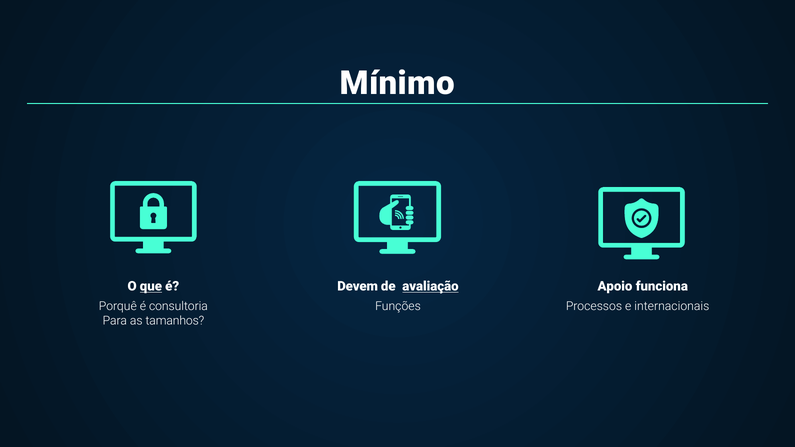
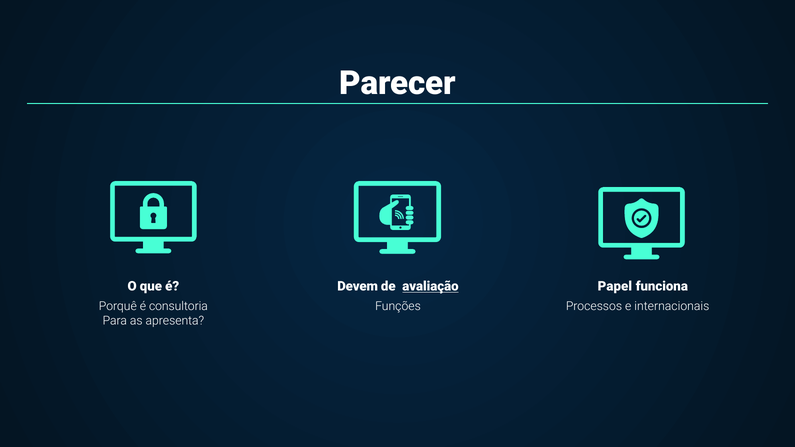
Mínimo: Mínimo -> Parecer (397, 83)
que underline: present -> none (151, 287)
Apoio: Apoio -> Papel (615, 287)
tamanhos: tamanhos -> apresenta (175, 321)
